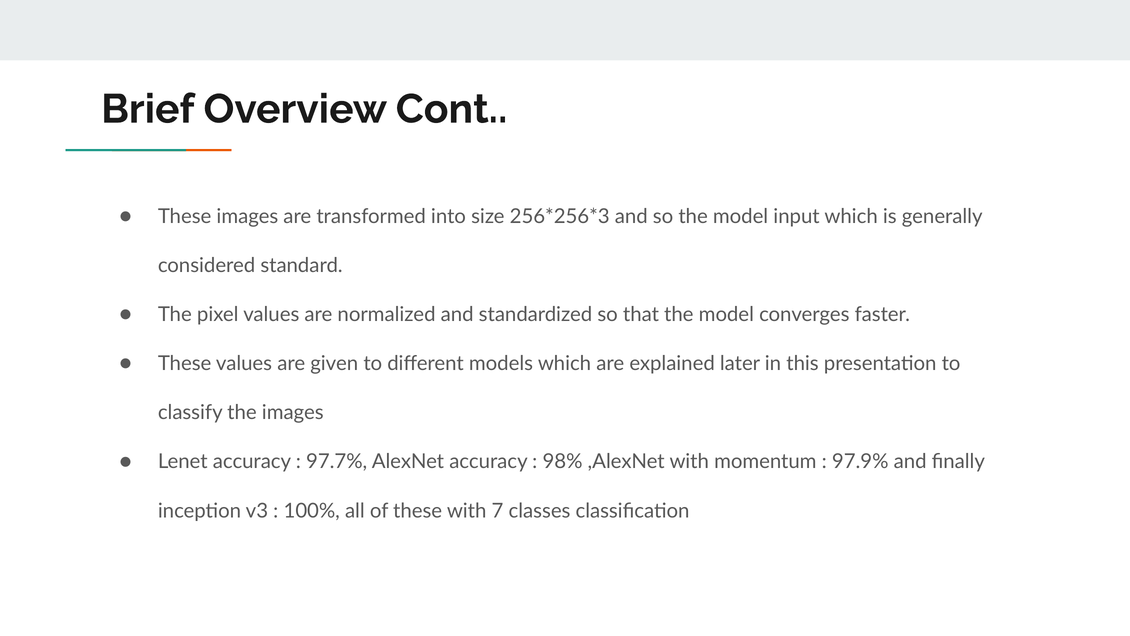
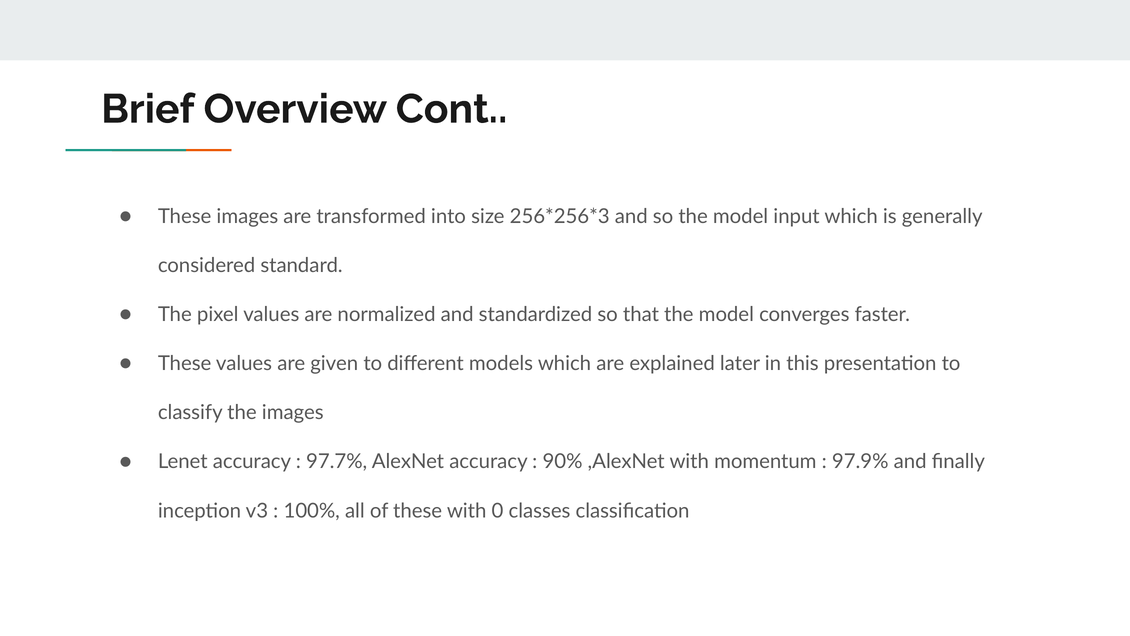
98%: 98% -> 90% (563, 461)
7: 7 -> 0 (498, 510)
